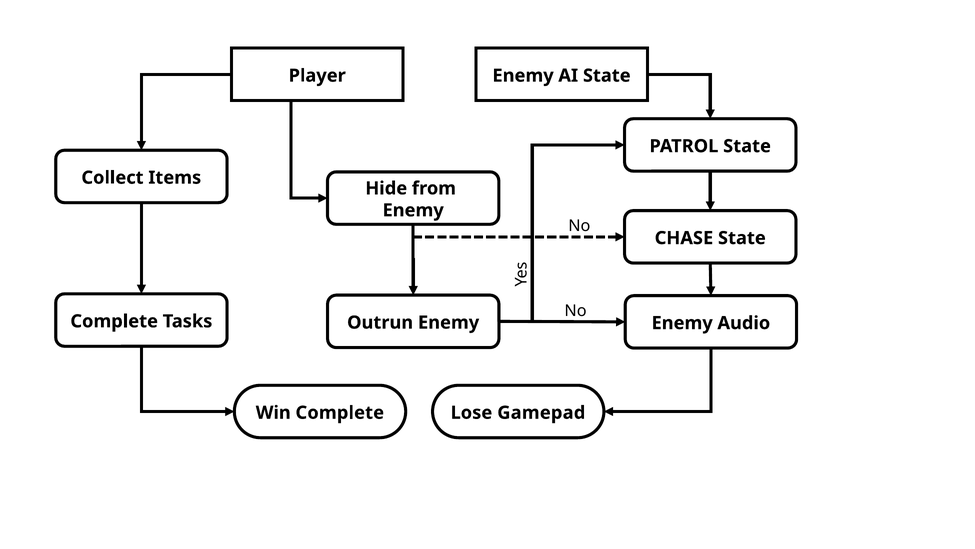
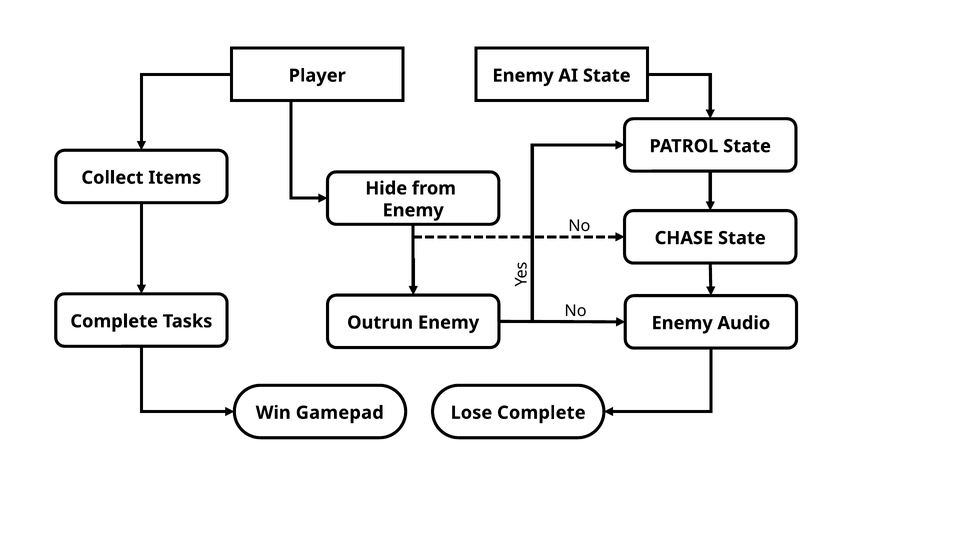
Win Complete: Complete -> Gamepad (340, 412)
Lose Gamepad: Gamepad -> Complete (541, 412)
